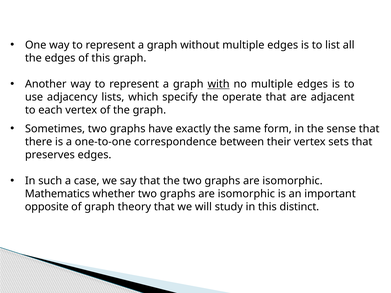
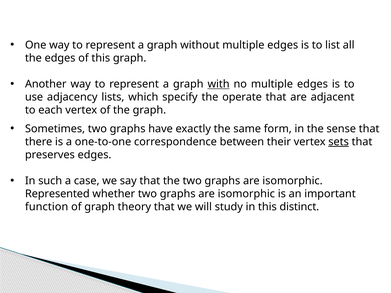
sets underline: none -> present (339, 142)
Mathematics: Mathematics -> Represented (57, 194)
opposite: opposite -> function (47, 207)
